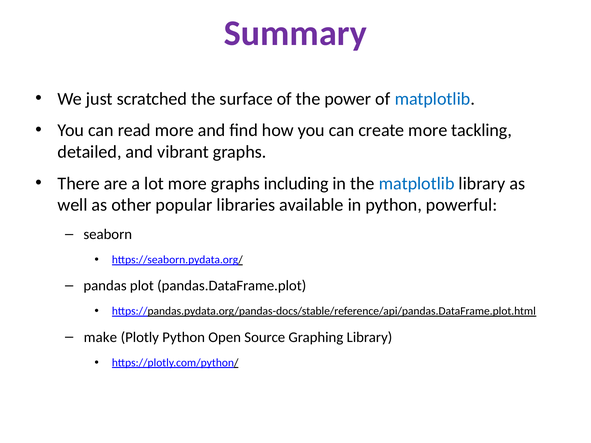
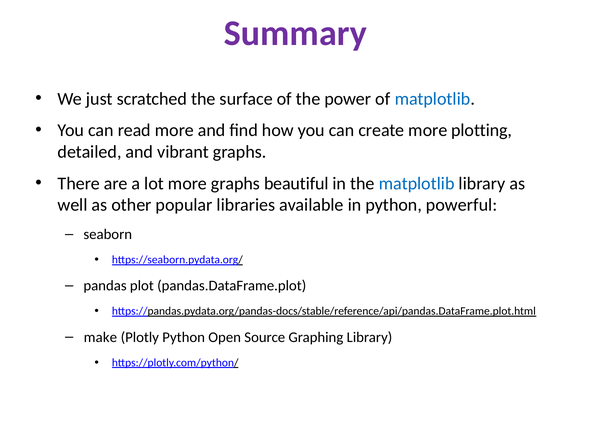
tackling: tackling -> plotting (482, 130)
including: including -> beautiful (296, 183)
